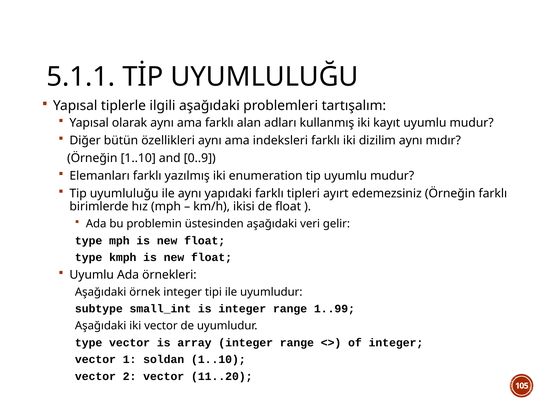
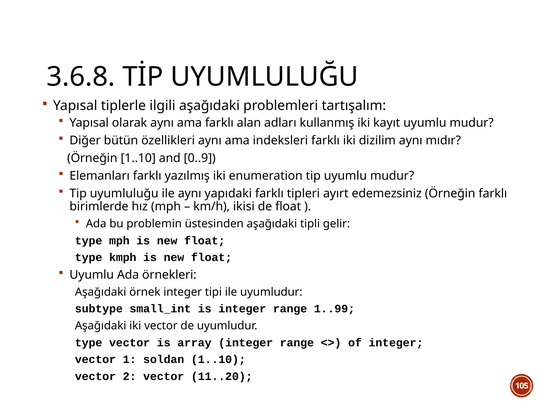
5.1.1: 5.1.1 -> 3.6.8 (81, 77)
veri: veri -> tipli (310, 224)
